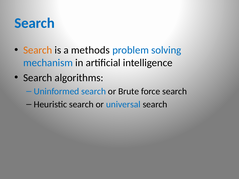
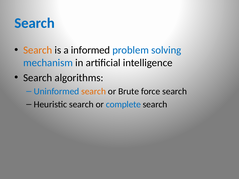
methods: methods -> informed (90, 50)
search colour: blue -> orange (94, 91)
universal: universal -> complete (123, 104)
